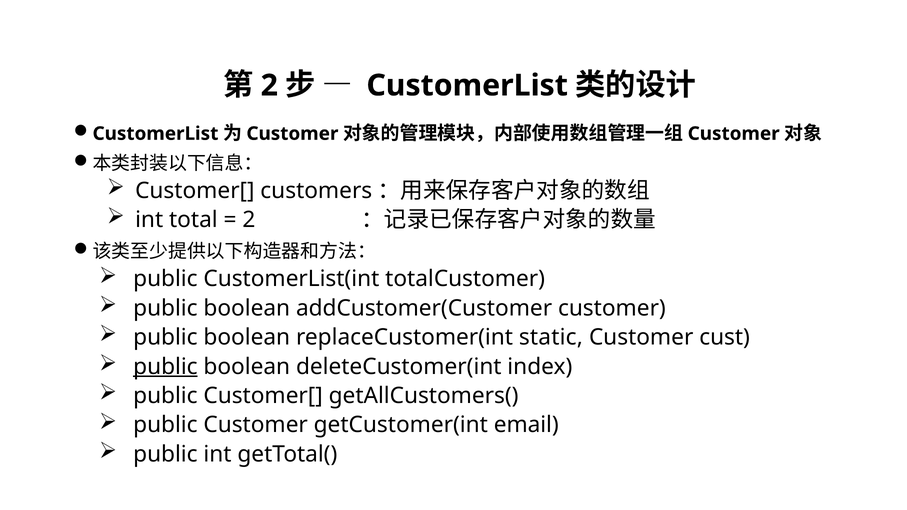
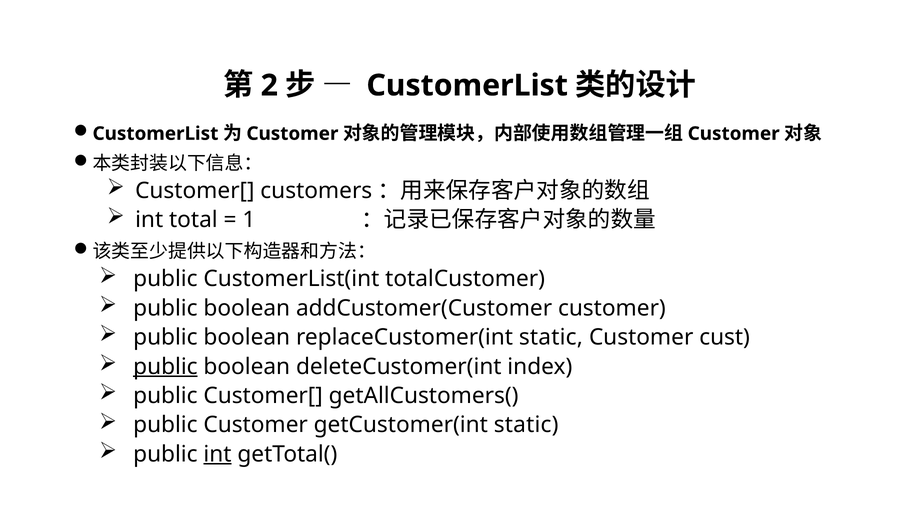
2: 2 -> 1 (249, 220)
getCustomer(int email: email -> static (526, 425)
int underline: none -> present (218, 454)
